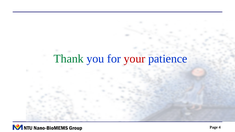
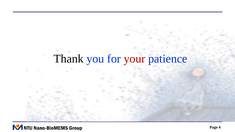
Thank colour: green -> black (69, 59)
